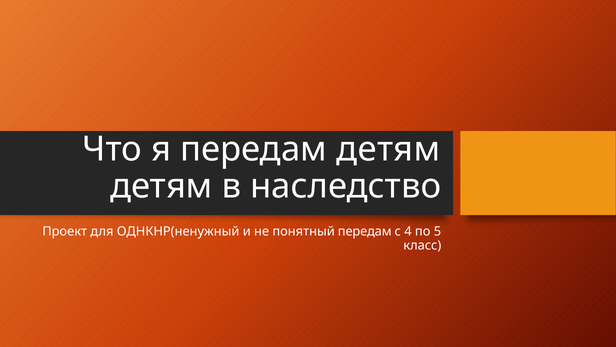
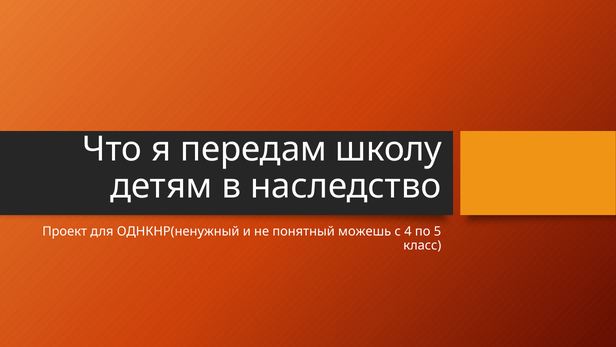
передам детям: детям -> школу (389, 149)
понятный передам: передам -> можешь (365, 231)
